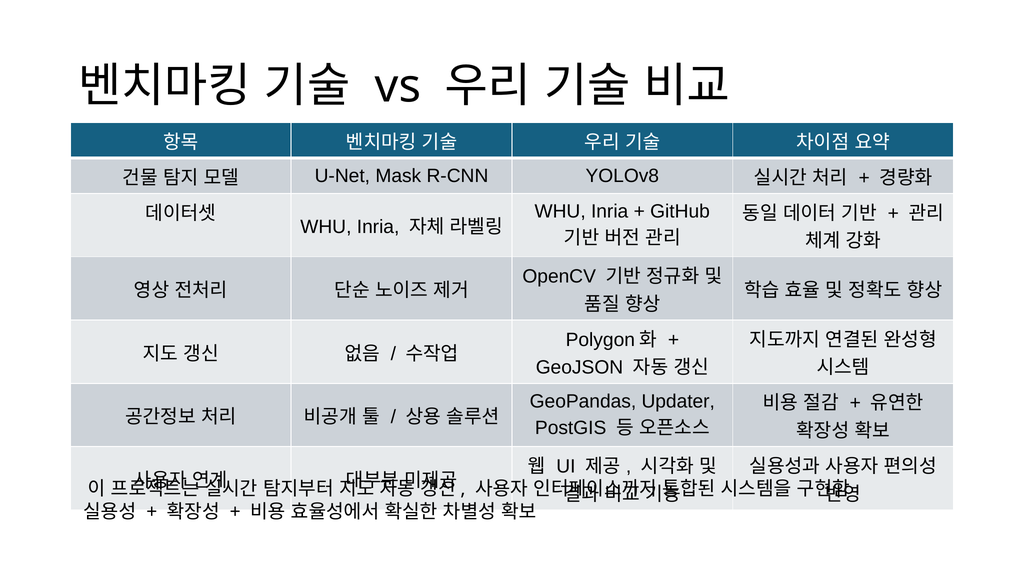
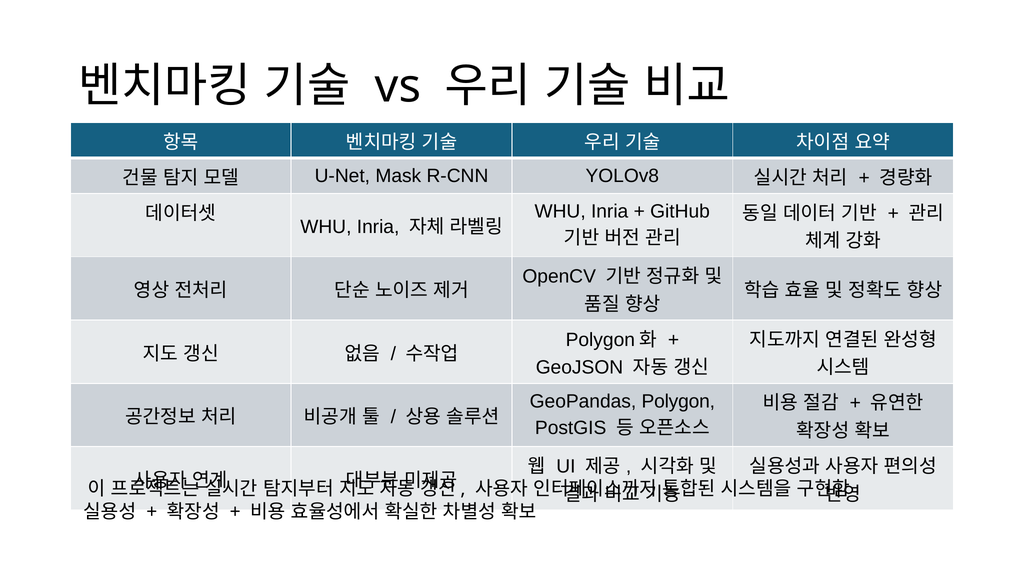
Updater: Updater -> Polygon (678, 401)
